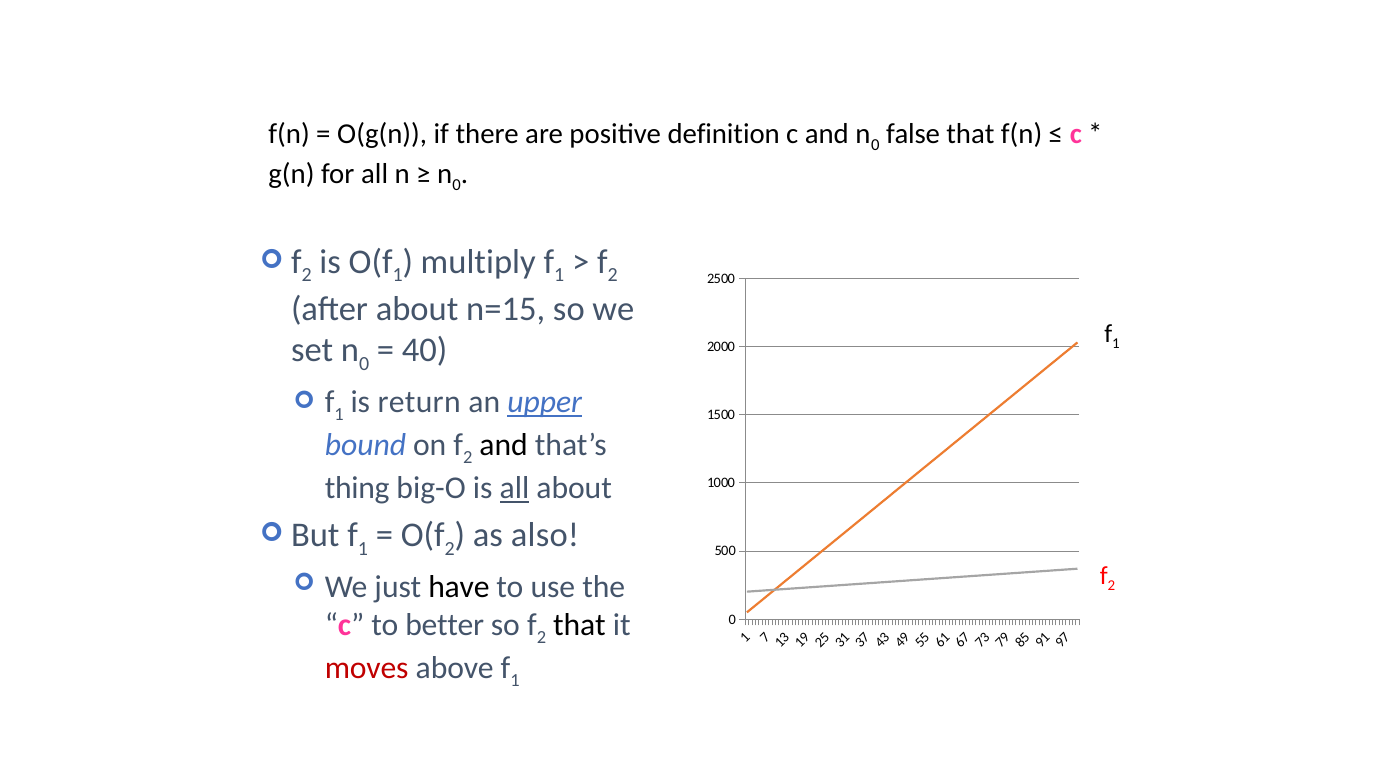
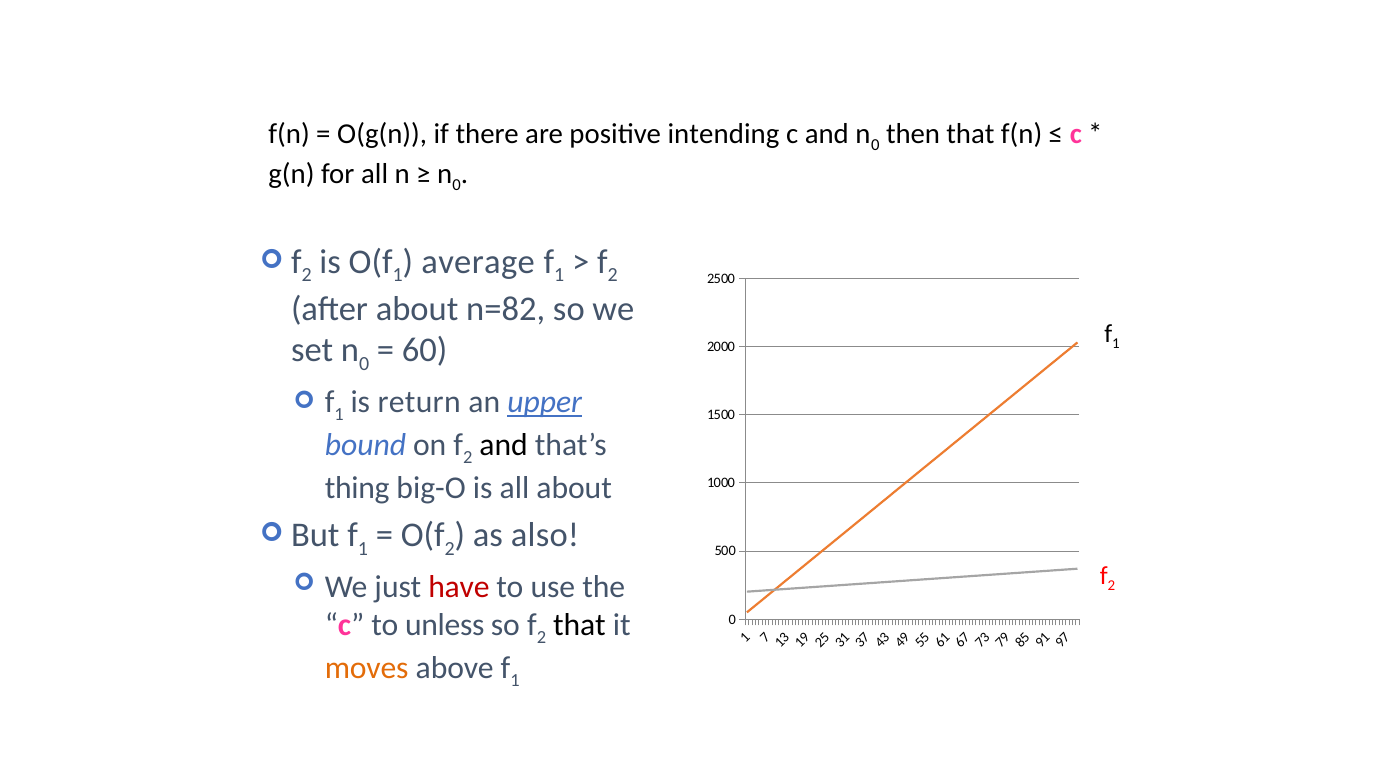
definition: definition -> intending (724, 134)
false: false -> then (913, 134)
multiply: multiply -> average (478, 262)
n=15: n=15 -> n=82 (506, 309)
40: 40 -> 60 (425, 350)
all underline: present -> none (514, 488)
have colour: black -> red (459, 586)
better: better -> unless (445, 624)
moves colour: red -> orange (367, 667)
